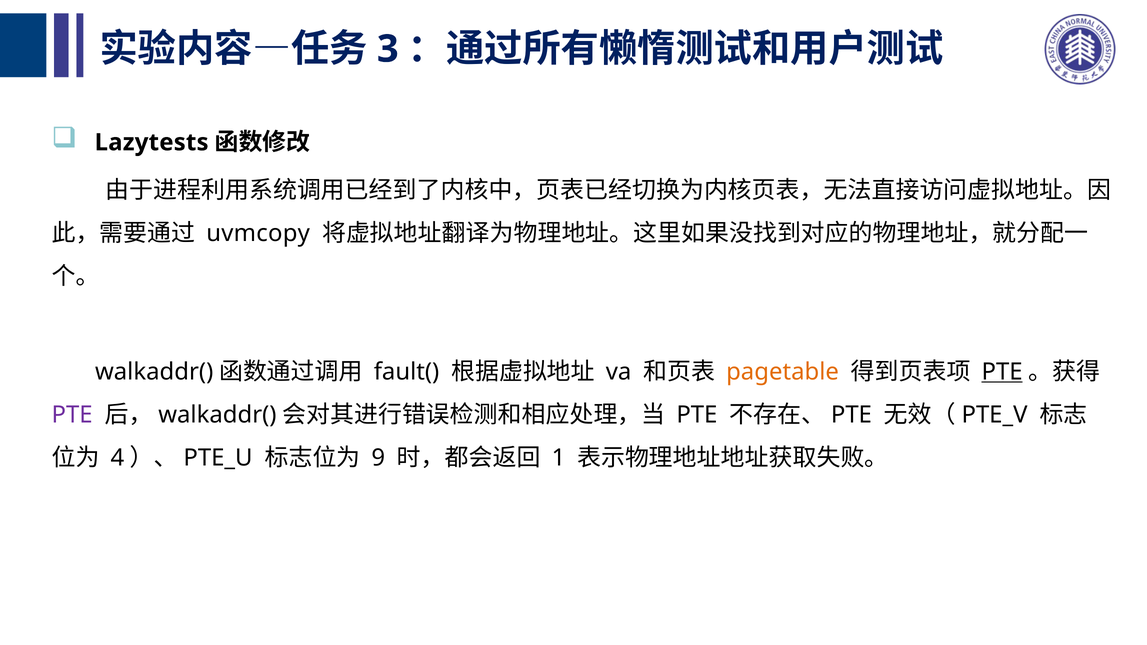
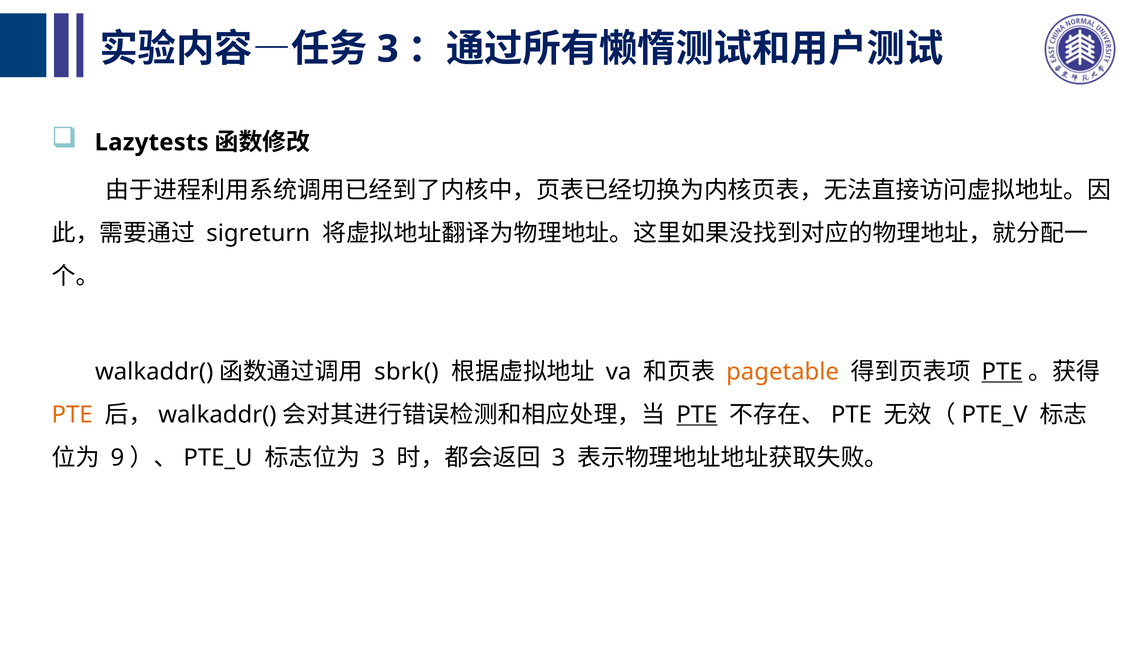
uvmcopy: uvmcopy -> sigreturn (258, 233)
fault(: fault( -> sbrk( (406, 372)
PTE colour: purple -> orange (72, 415)
PTE underline: none -> present (697, 415)
4: 4 -> 9 (117, 458)
9: 9 -> 3 (378, 458)
1: 1 -> 3 (558, 458)
